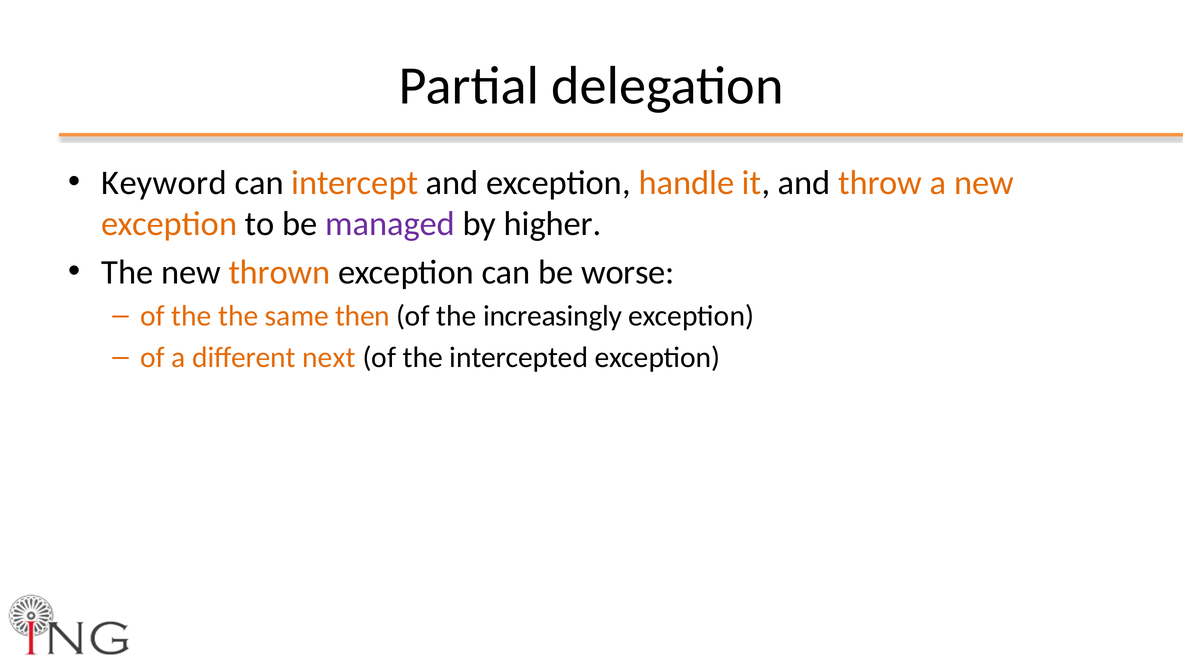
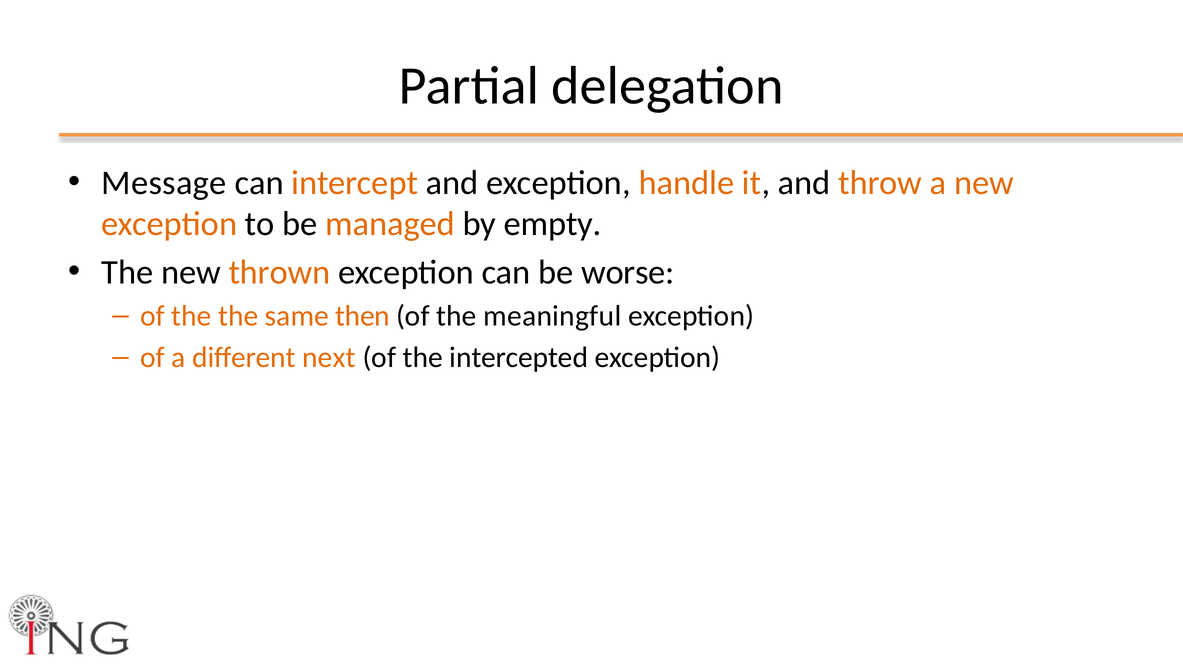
Keyword: Keyword -> Message (164, 183)
managed colour: purple -> orange (390, 224)
higher: higher -> empty (553, 224)
increasingly: increasingly -> meaningful (552, 316)
